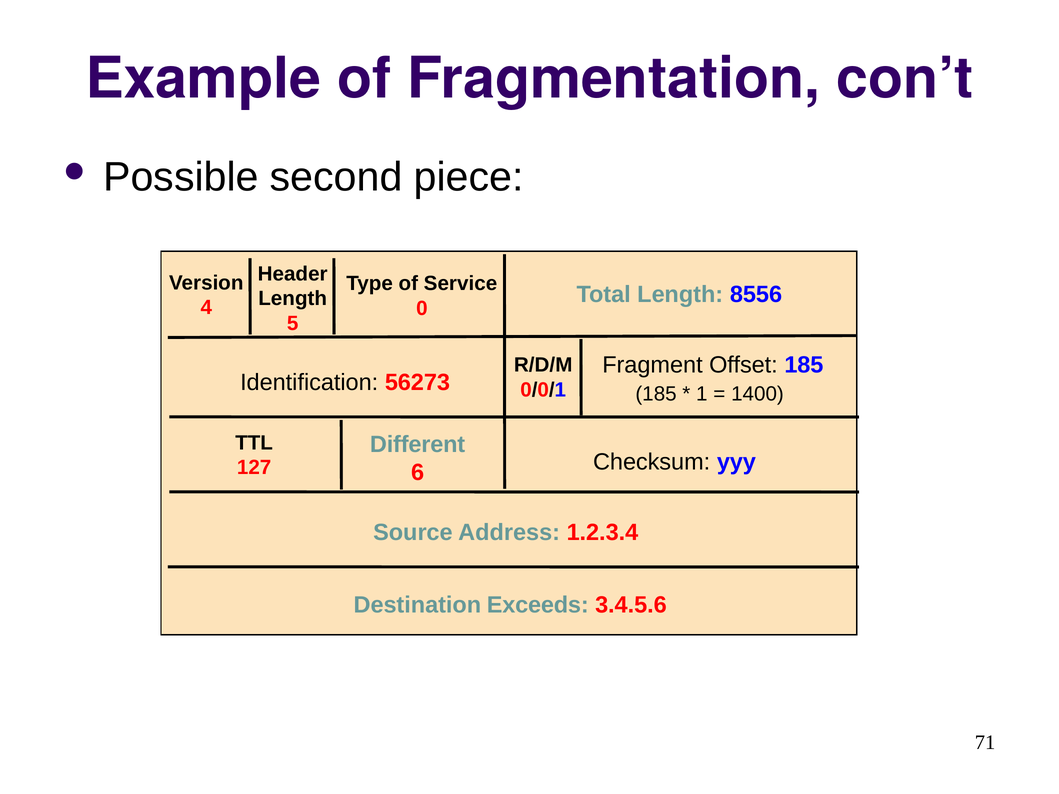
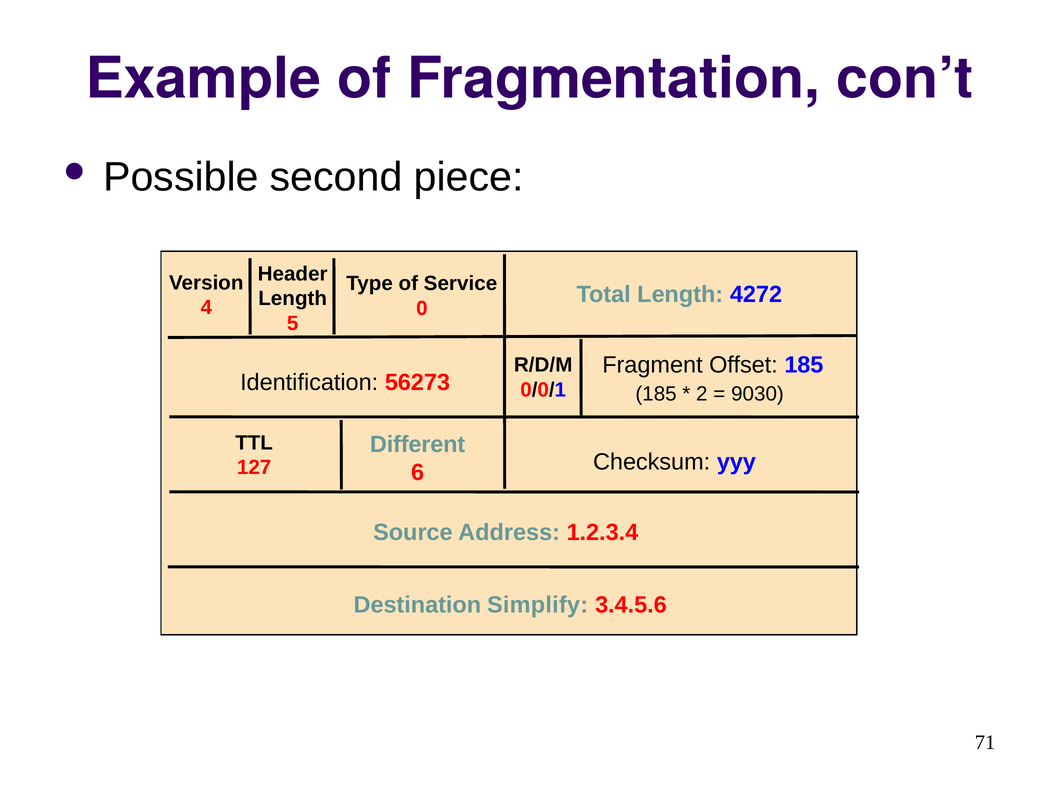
8556: 8556 -> 4272 (756, 294)
1: 1 -> 2 (702, 394)
1400: 1400 -> 9030 (757, 394)
Exceeds: Exceeds -> Simplify (538, 605)
